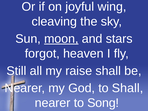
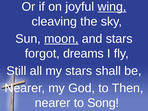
wing underline: none -> present (112, 7)
heaven: heaven -> dreams (83, 54)
my raise: raise -> stars (79, 71)
to Shall: Shall -> Then (128, 88)
